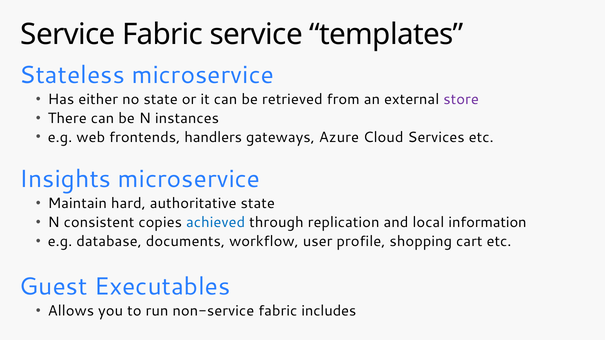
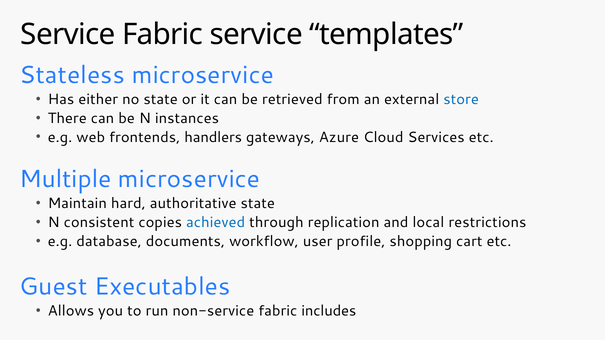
store colour: purple -> blue (461, 99)
Insights: Insights -> Multiple (65, 179)
information: information -> restrictions (487, 223)
